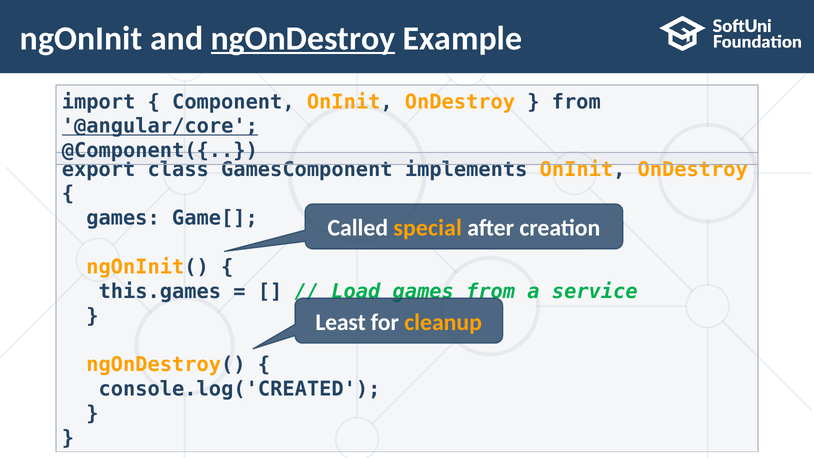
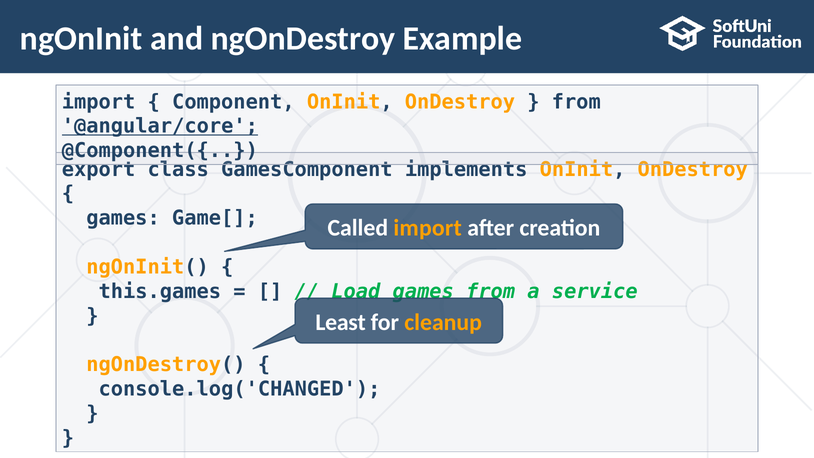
ngOnDestroy underline: present -> none (303, 39)
Called special: special -> import (428, 228)
console.log('CREATED: console.log('CREATED -> console.log('CHANGED (240, 389)
